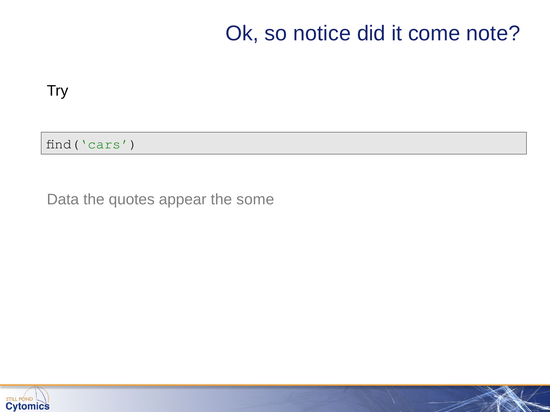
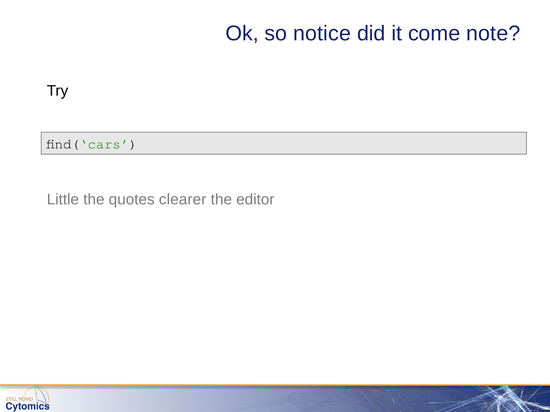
Data: Data -> Little (63, 200)
appear: appear -> clearer (183, 200)
some: some -> editor (255, 200)
